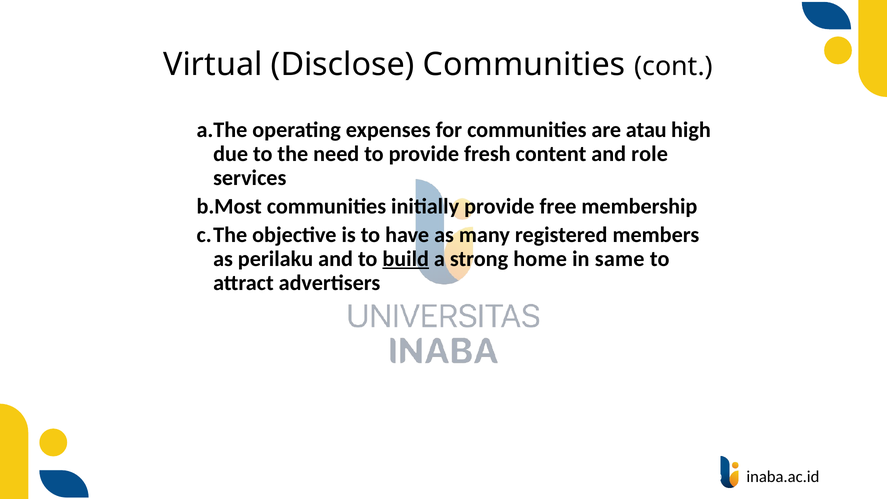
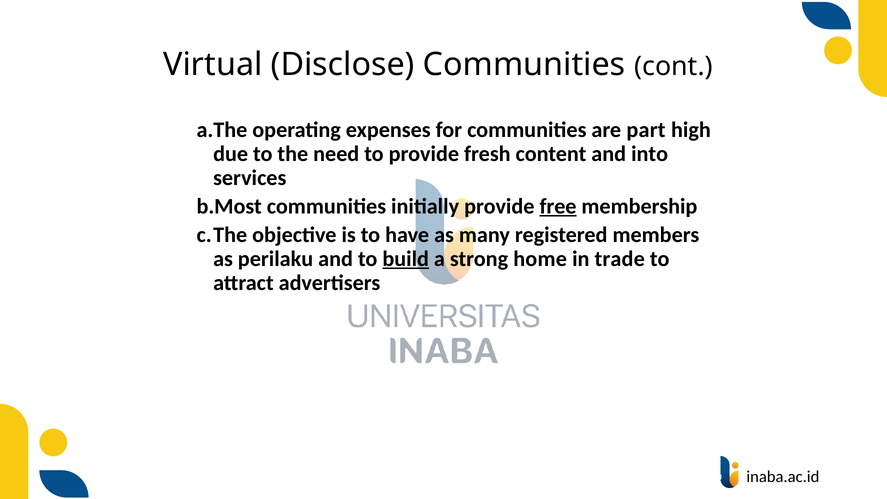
atau: atau -> part (646, 130)
role: role -> into (650, 154)
free underline: none -> present (558, 206)
same: same -> trade (620, 259)
